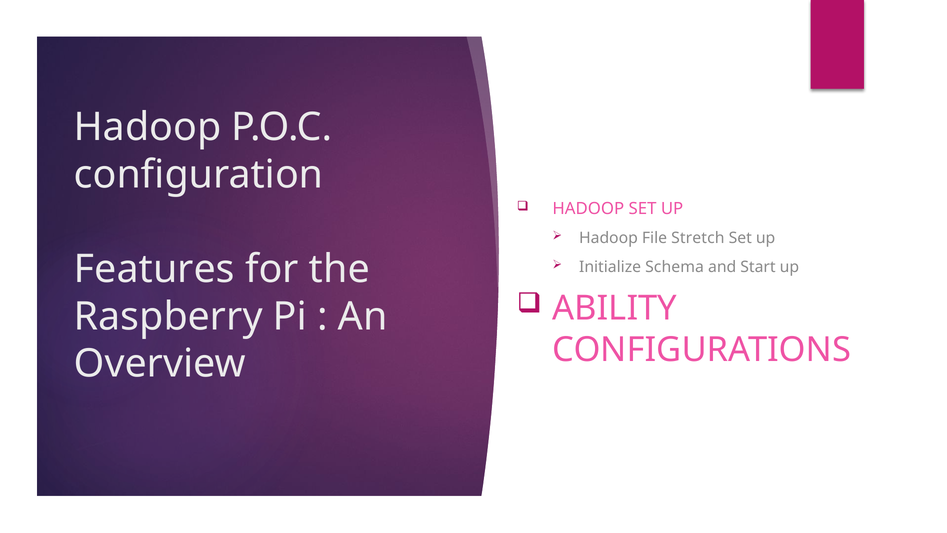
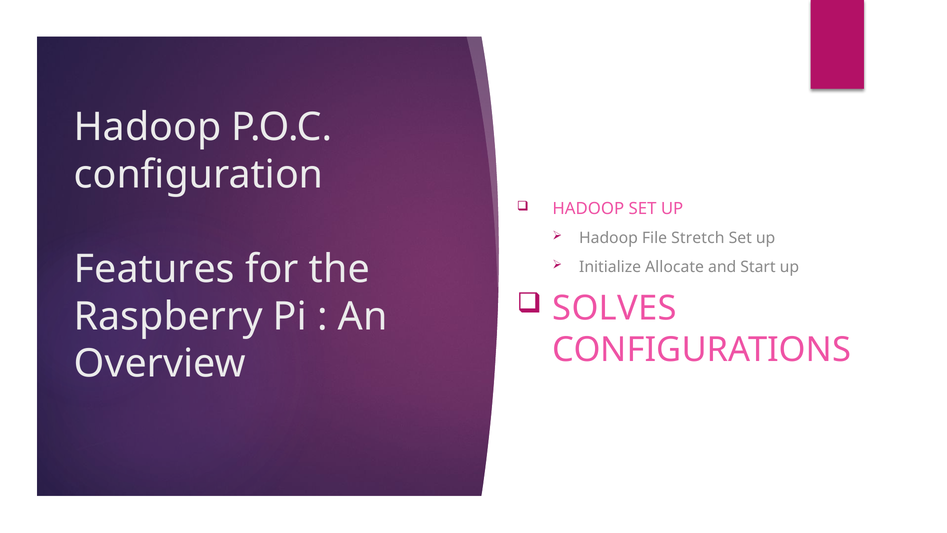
Schema: Schema -> Allocate (675, 267)
ABILITY: ABILITY -> SOLVES (615, 308)
